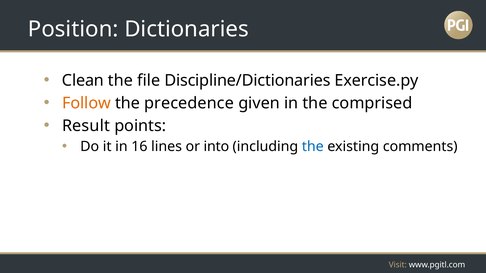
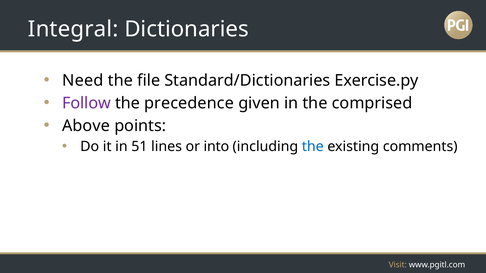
Position: Position -> Integral (73, 29)
Clean: Clean -> Need (83, 80)
Discipline/Dictionaries: Discipline/Dictionaries -> Standard/Dictionaries (247, 80)
Follow colour: orange -> purple (86, 103)
Result: Result -> Above (86, 126)
16: 16 -> 51 (139, 147)
